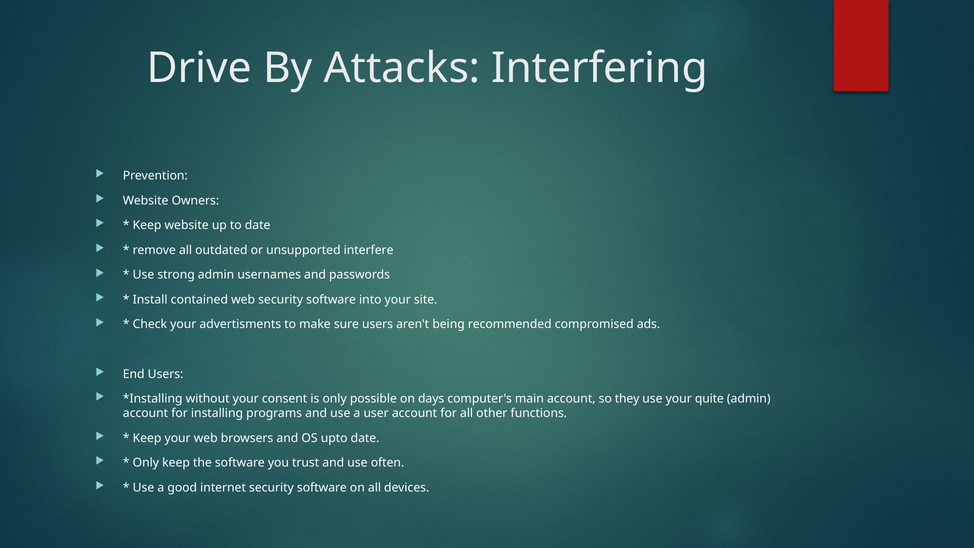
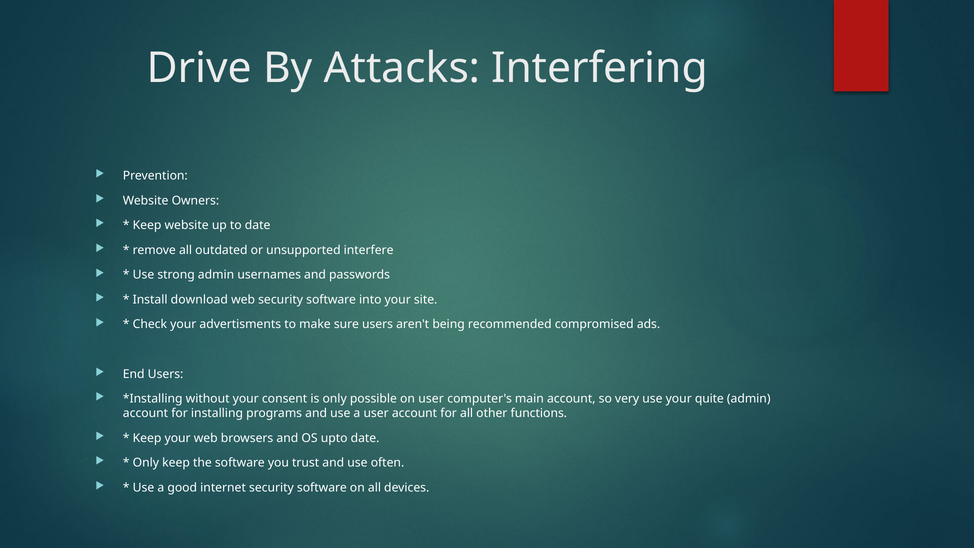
contained: contained -> download (199, 300)
on days: days -> user (431, 399)
they: they -> very (627, 399)
